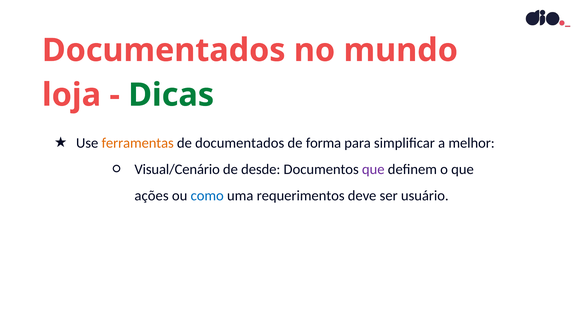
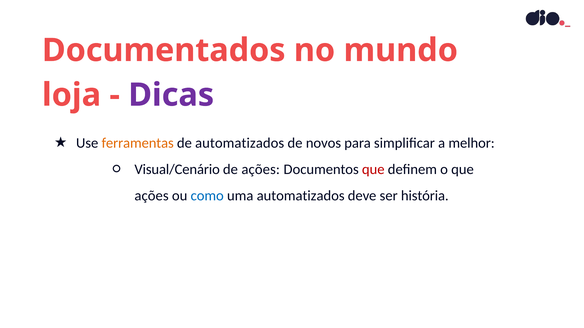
Dicas colour: green -> purple (171, 95)
de documentados: documentados -> automatizados (240, 143)
forma: forma -> novos (323, 143)
de desde: desde -> ações (261, 170)
que colour: purple -> red (373, 170)
uma requerimentos: requerimentos -> automatizados (301, 196)
usuário: usuário -> história (425, 196)
